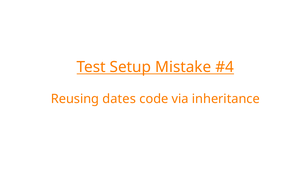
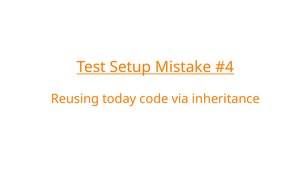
dates: dates -> today (119, 99)
